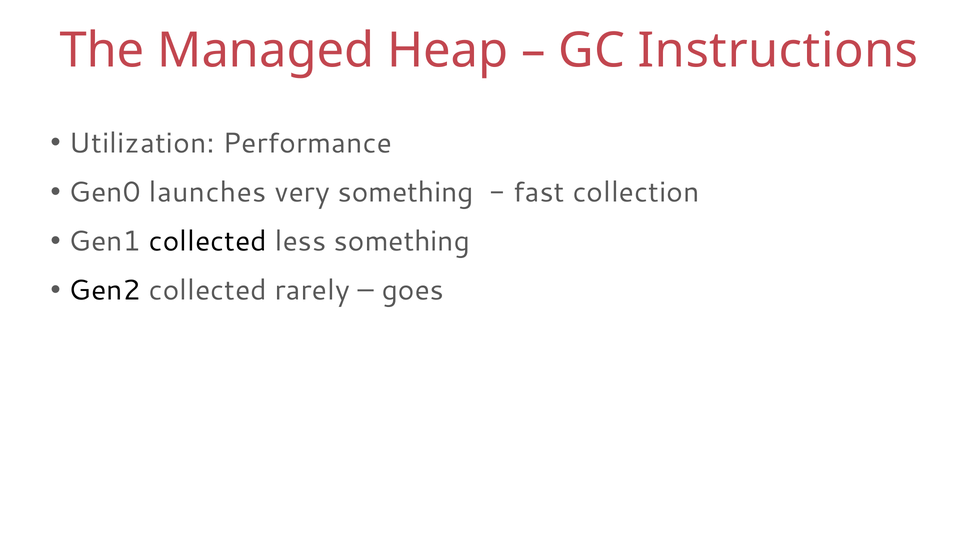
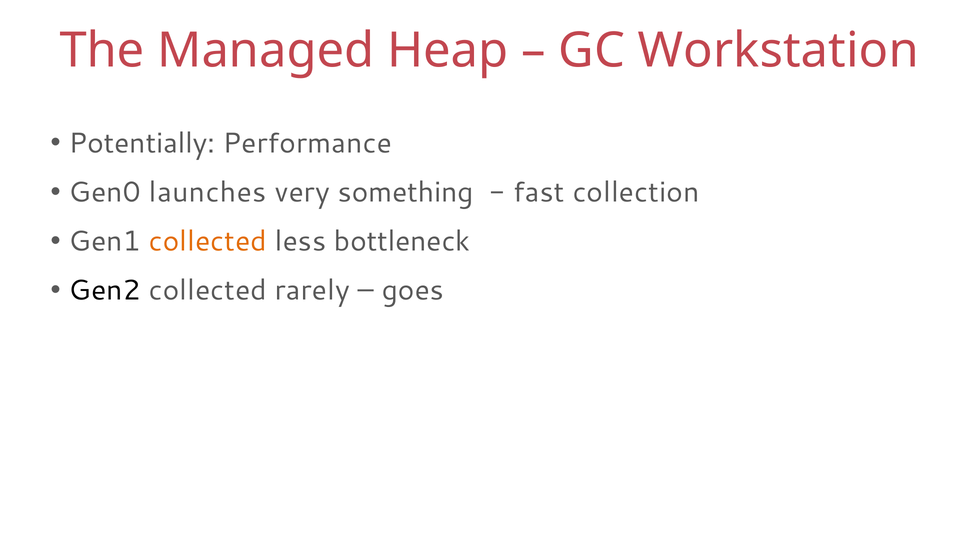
Instructions: Instructions -> Workstation (778, 51)
Utilization: Utilization -> Potentially (142, 143)
collected colour: black -> orange (208, 242)
less something: something -> bottleneck (402, 242)
